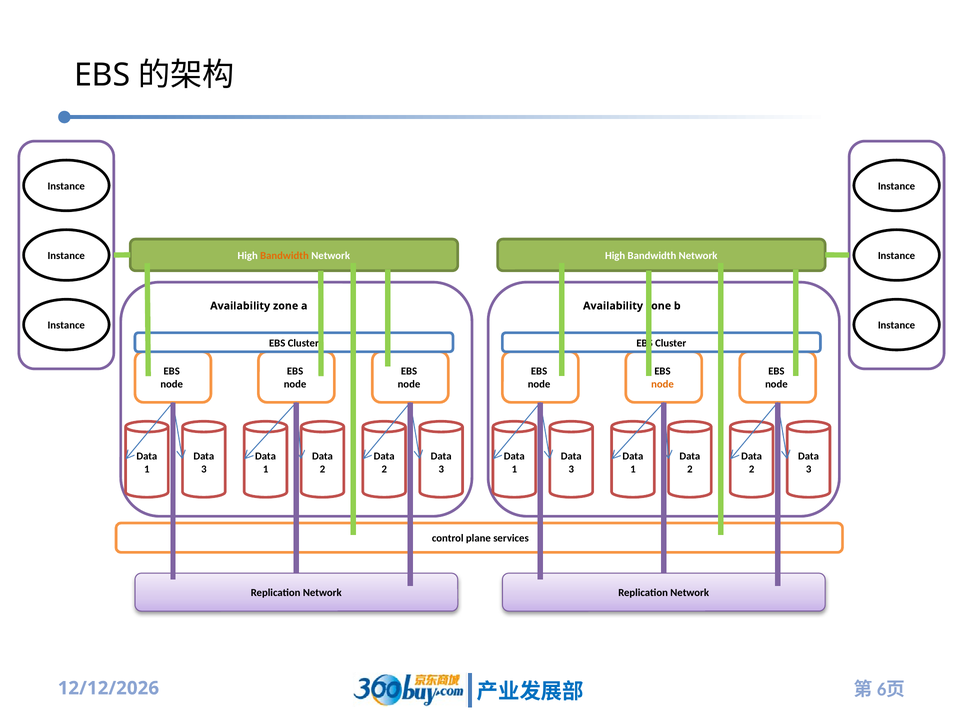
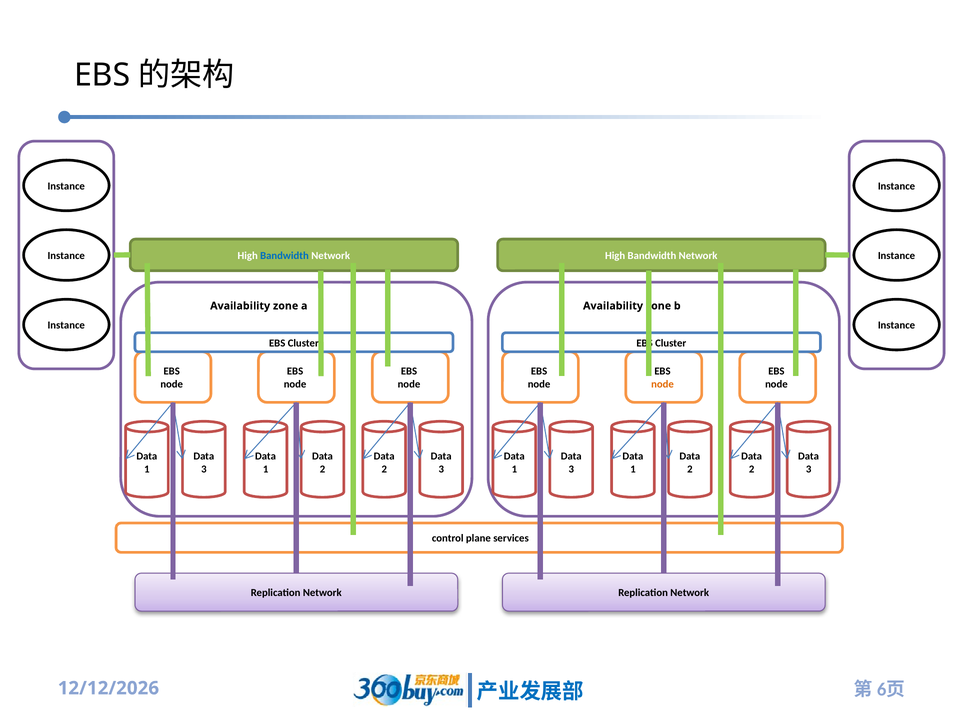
Bandwidth colour: orange -> blue (284, 256)
